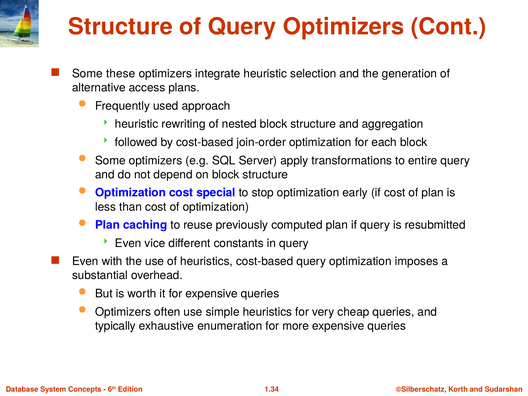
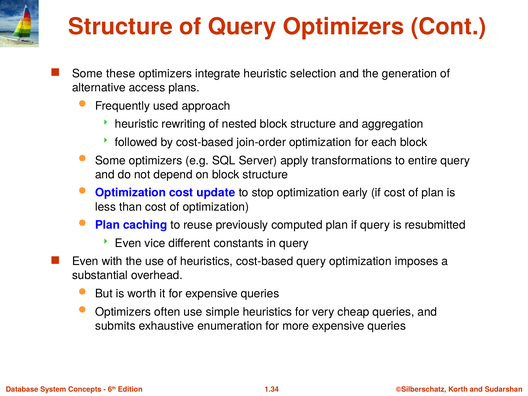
special: special -> update (216, 193)
typically: typically -> submits (115, 326)
